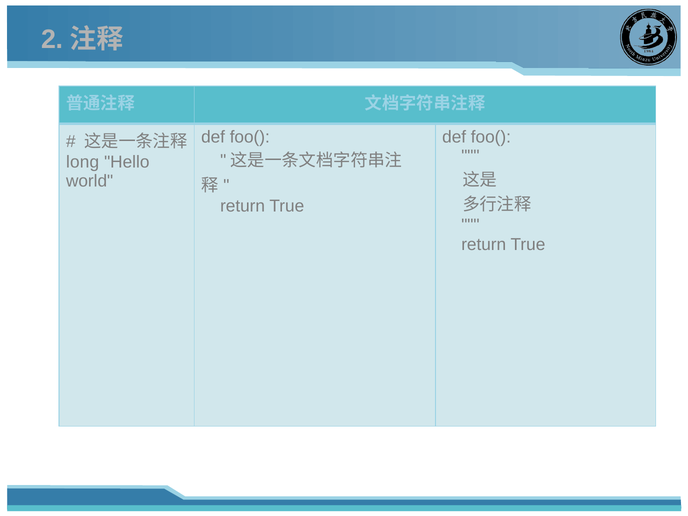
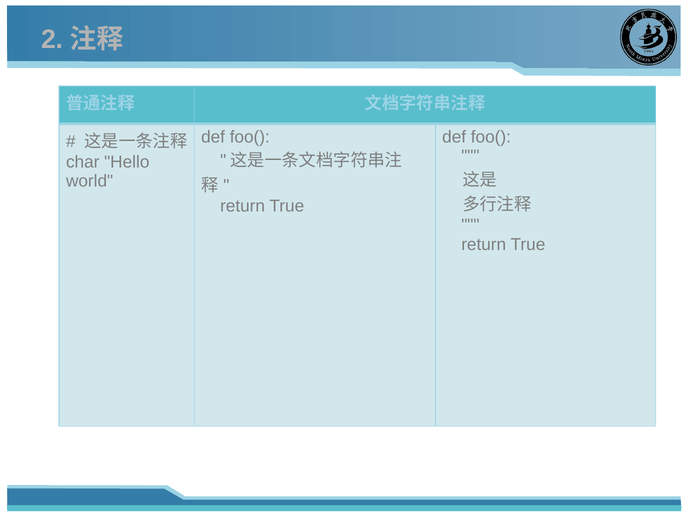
long: long -> char (83, 162)
